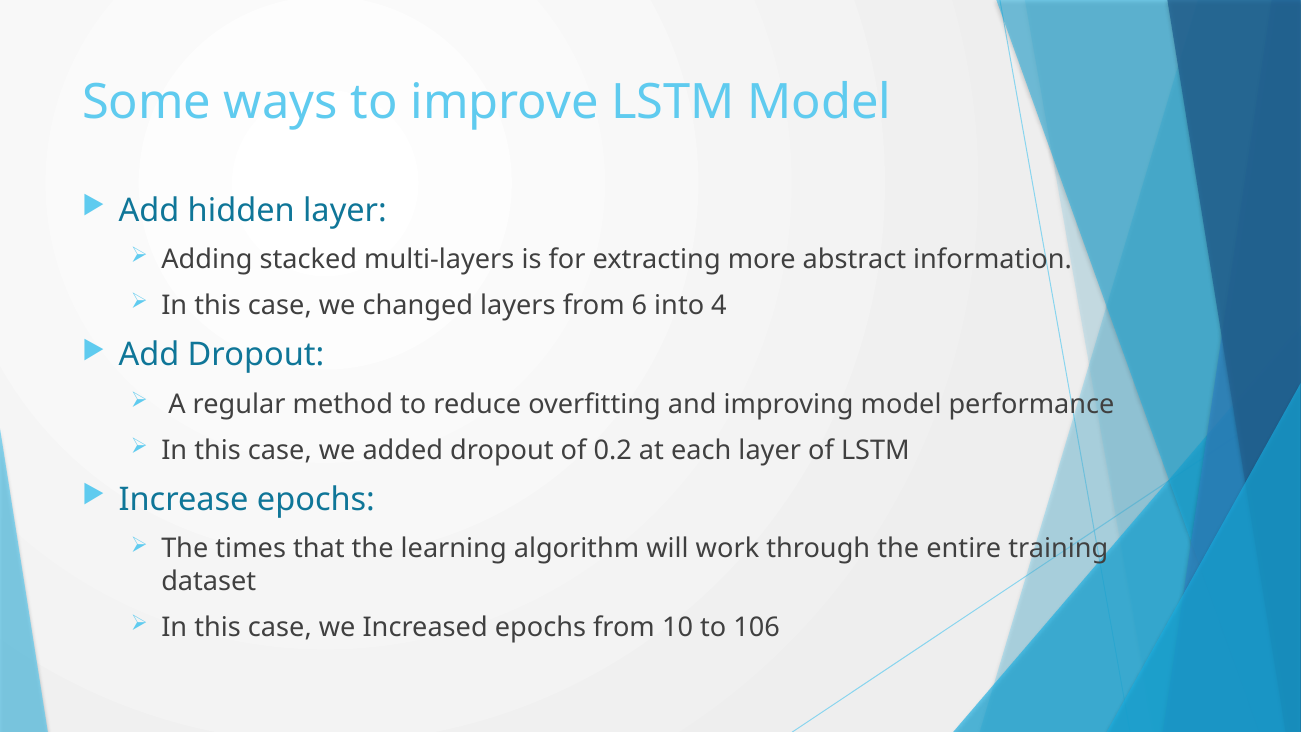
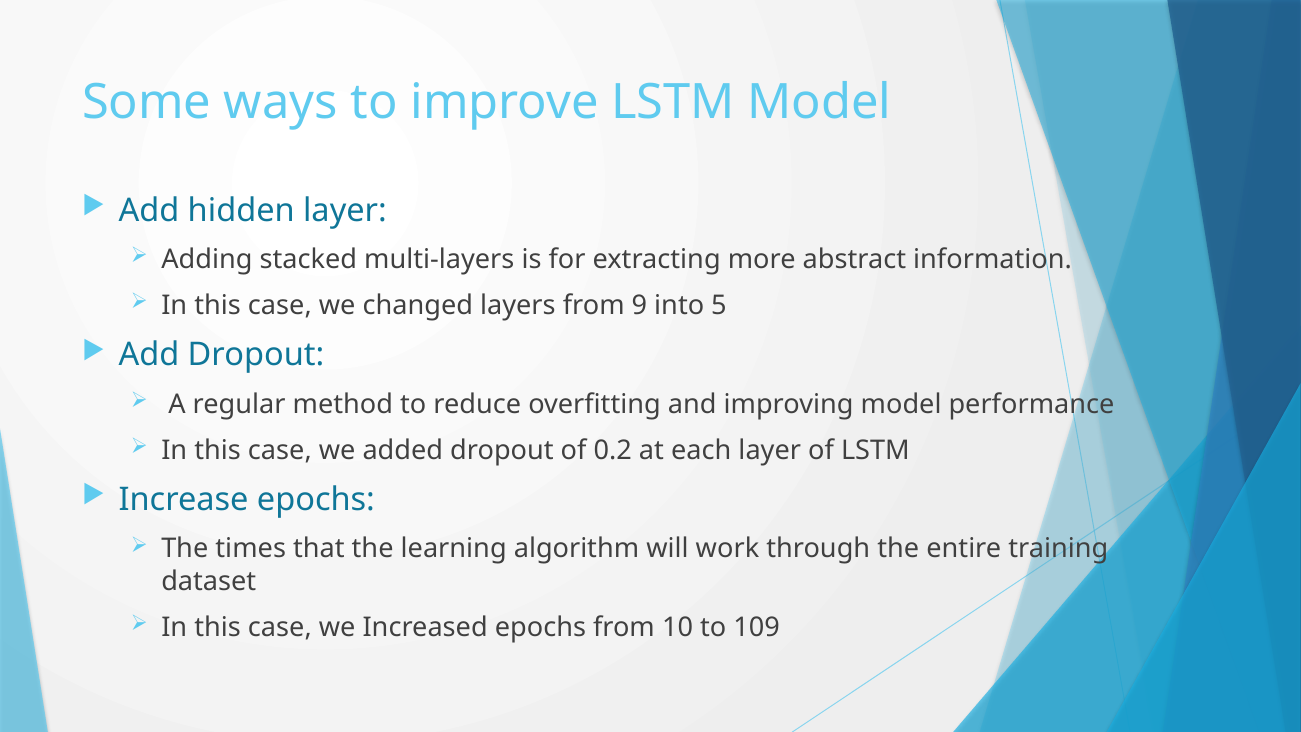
6: 6 -> 9 (639, 305)
4: 4 -> 5 (719, 305)
106: 106 -> 109 (757, 627)
